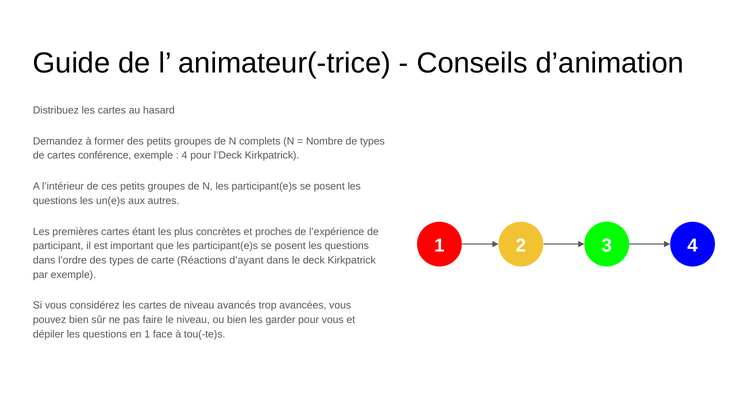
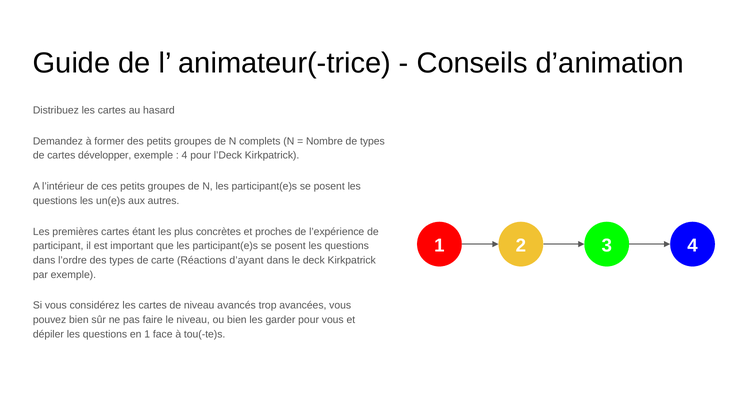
conférence: conférence -> développer (105, 156)
